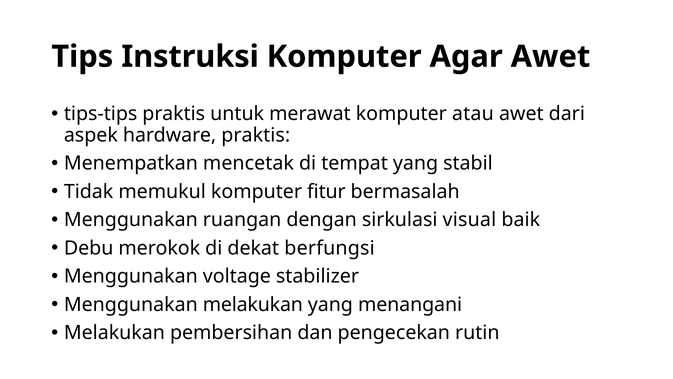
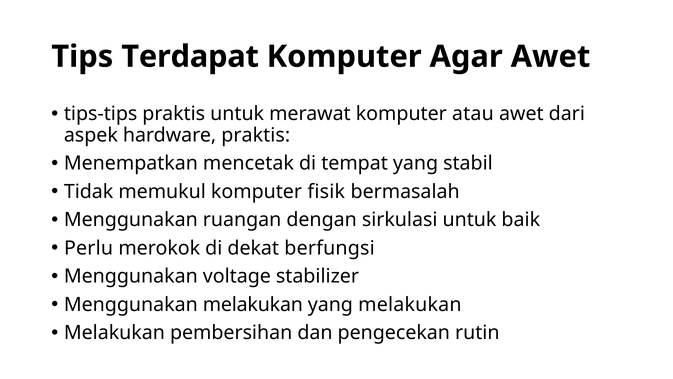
Instruksi: Instruksi -> Terdapat (190, 57)
fitur: fitur -> fisik (326, 191)
sirkulasi visual: visual -> untuk (470, 220)
Debu: Debu -> Perlu (89, 248)
yang menangani: menangani -> melakukan (410, 304)
